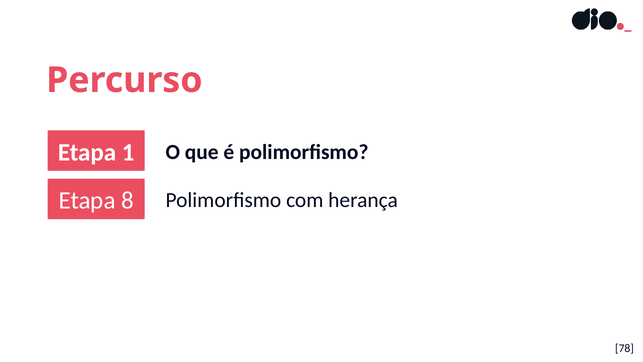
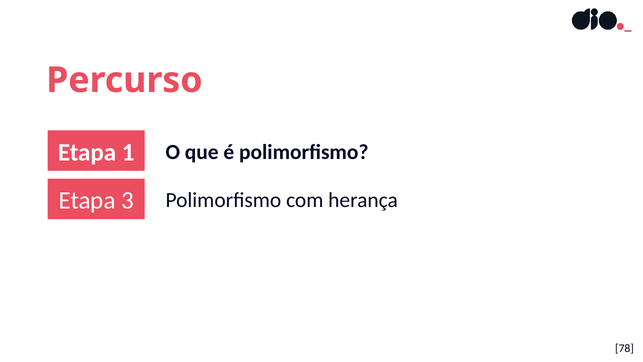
8: 8 -> 3 (127, 201)
